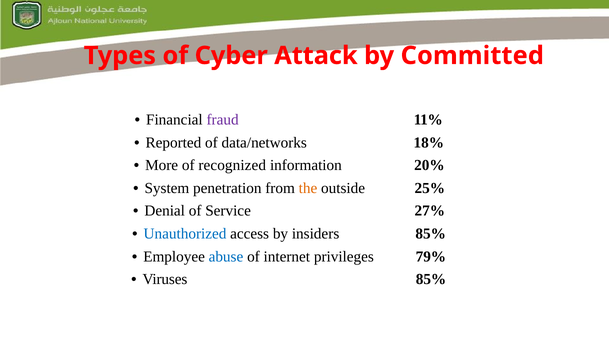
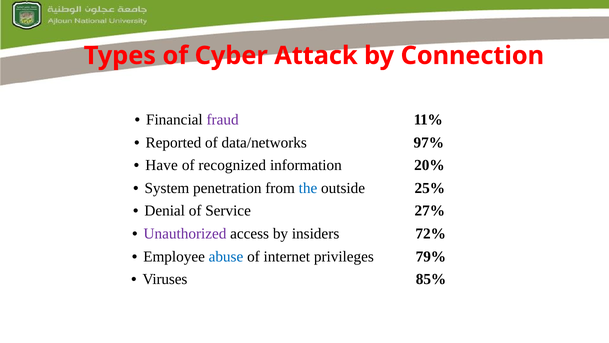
Committed: Committed -> Connection (472, 56)
18%: 18% -> 97% (429, 142)
More: More -> Have (162, 165)
the colour: orange -> blue (308, 188)
Unauthorized colour: blue -> purple (185, 234)
insiders 85%: 85% -> 72% (431, 234)
